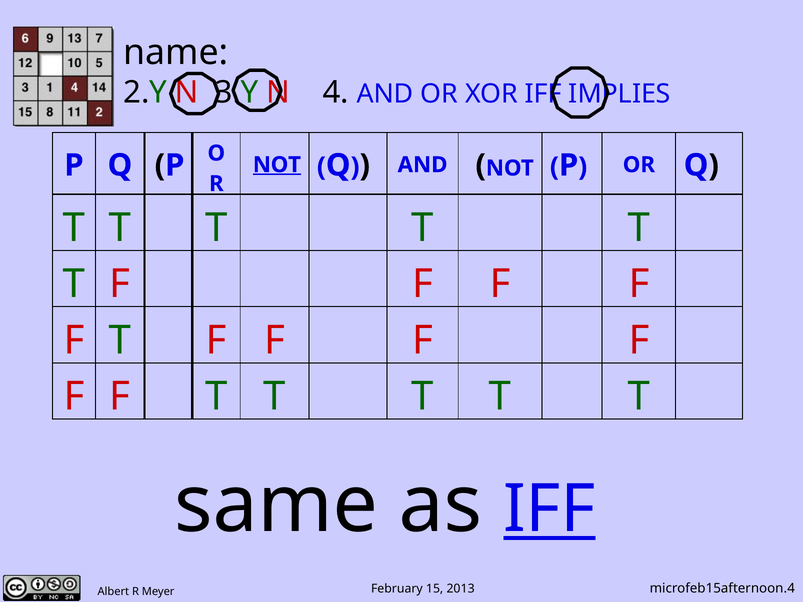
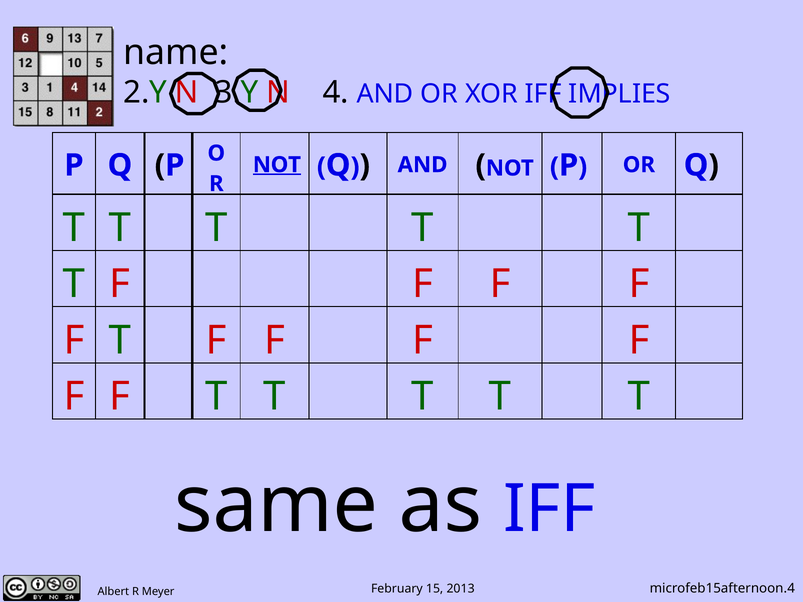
IFF underline: present -> none (549, 509)
